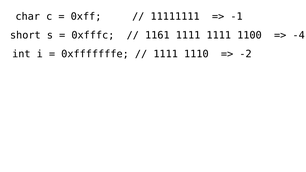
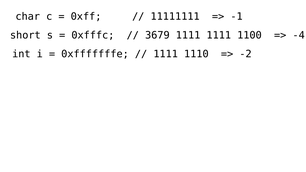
1161: 1161 -> 3679 (157, 35)
